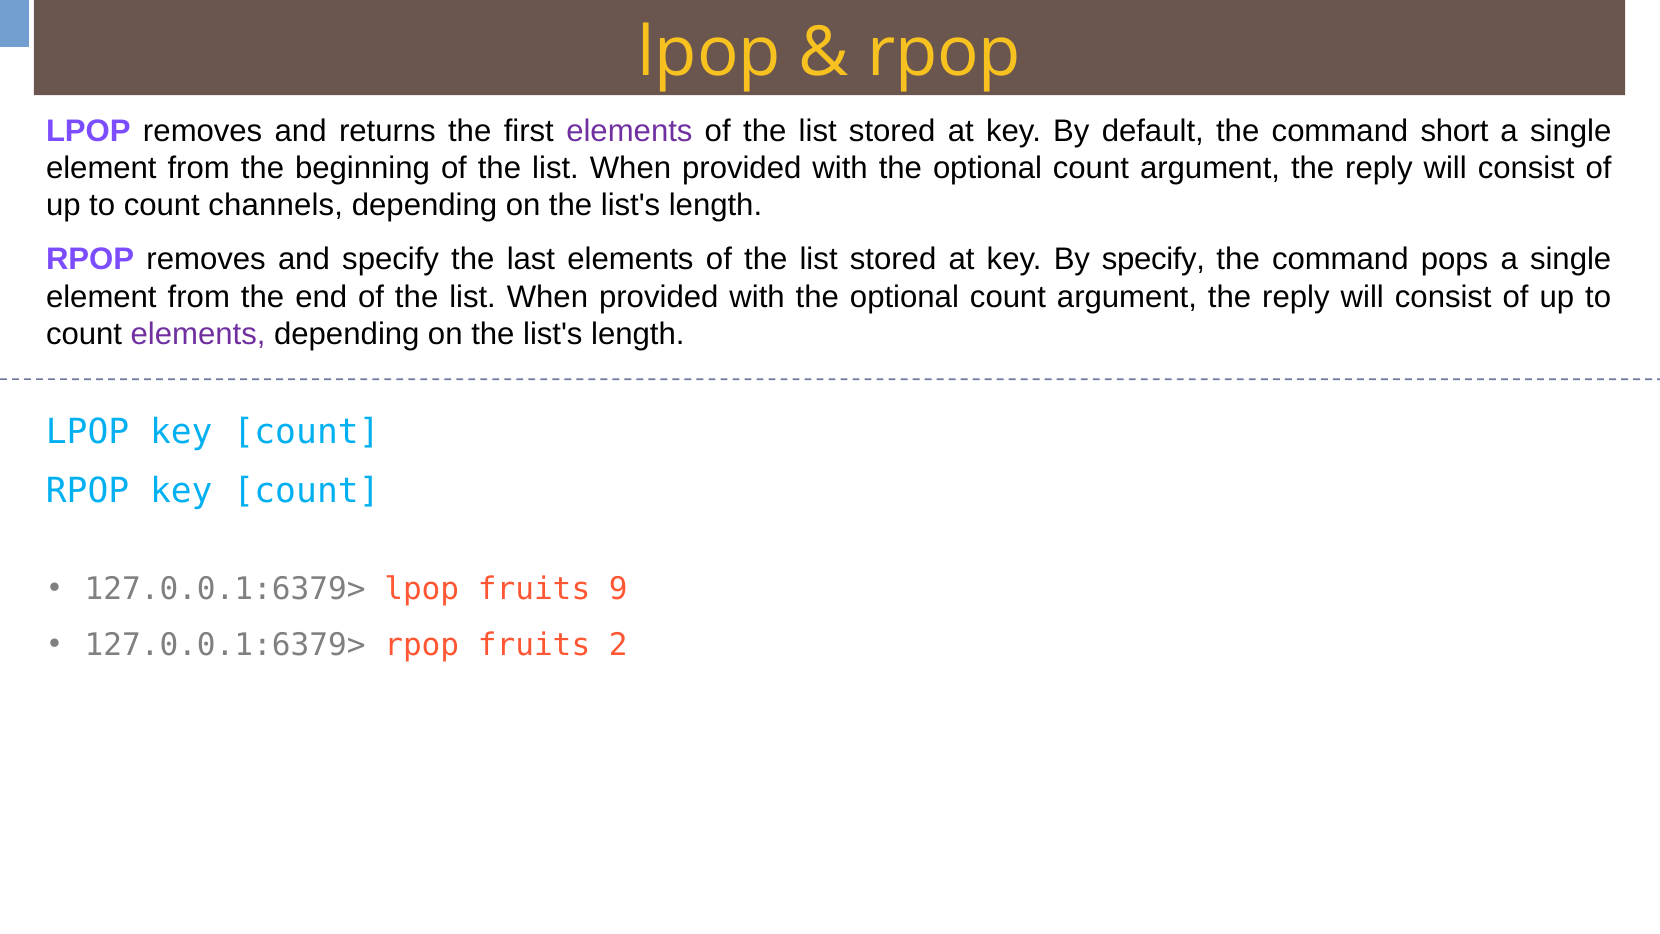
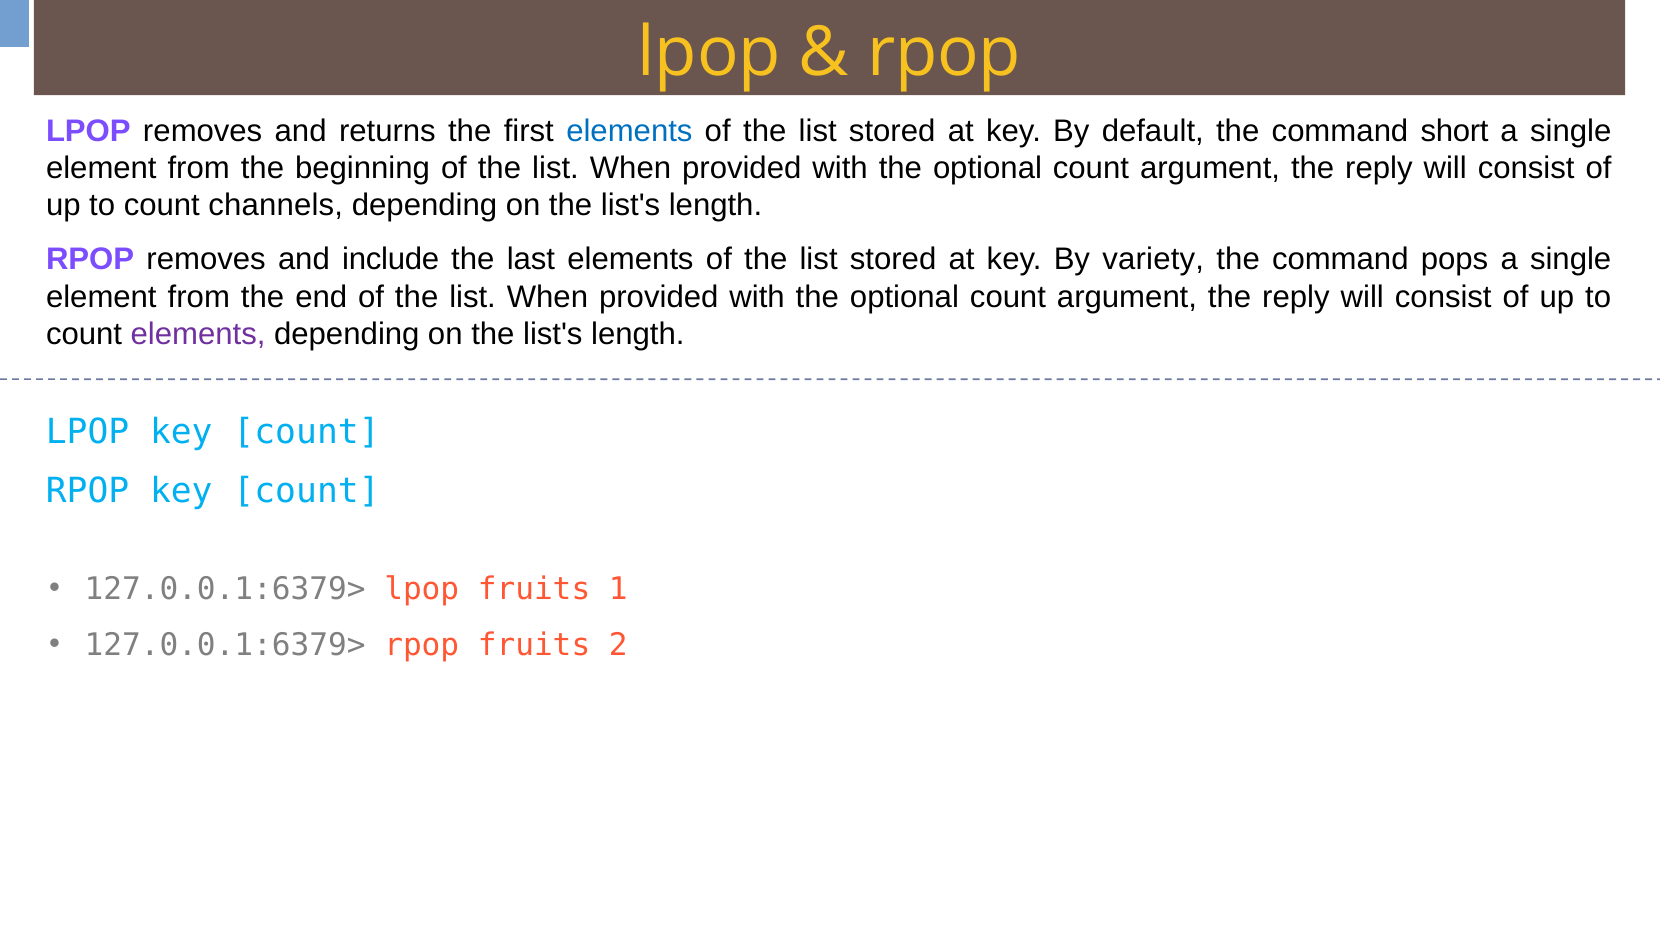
elements colour: purple -> blue (629, 131)
and specify: specify -> include (391, 259)
By specify: specify -> variety (1153, 259)
9: 9 -> 1 (618, 589)
